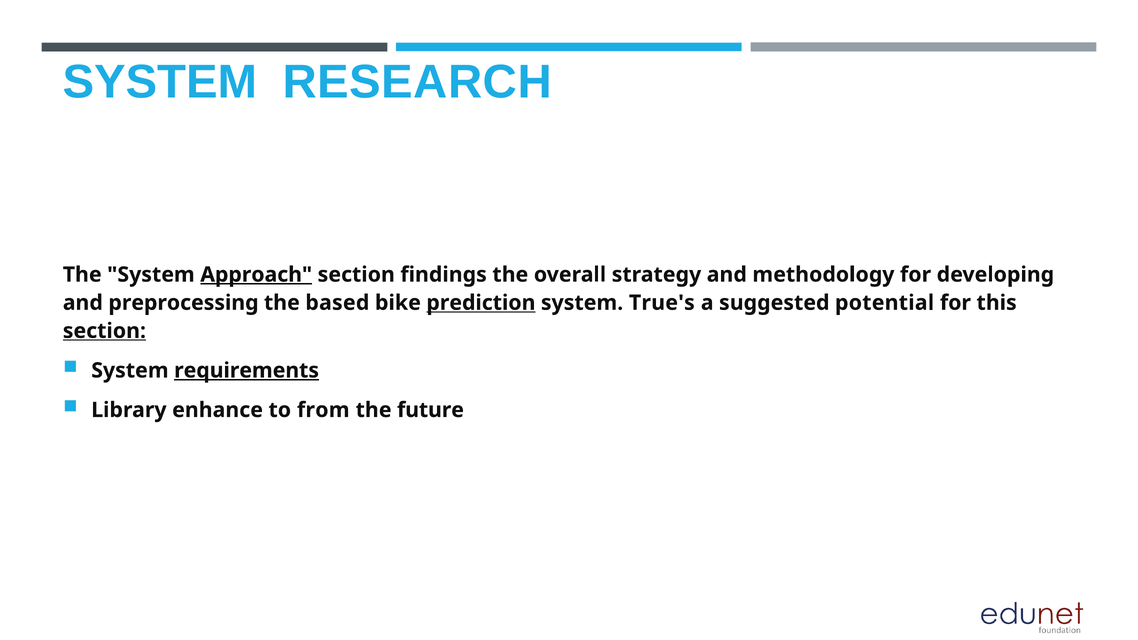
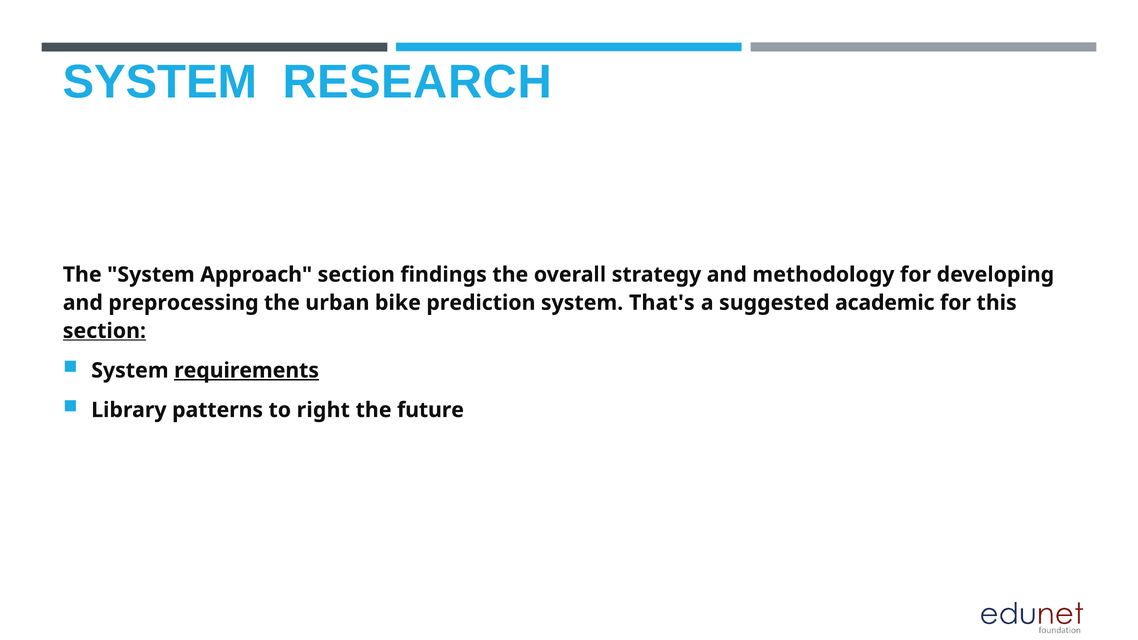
Approach underline: present -> none (256, 275)
based: based -> urban (337, 303)
prediction underline: present -> none (481, 303)
True's: True's -> That's (662, 303)
potential: potential -> academic (885, 303)
enhance: enhance -> patterns (218, 410)
from: from -> right (323, 410)
